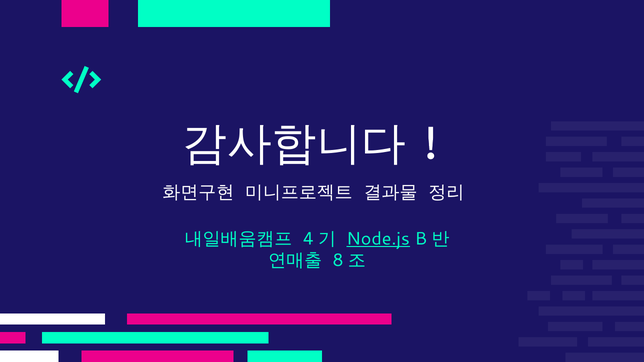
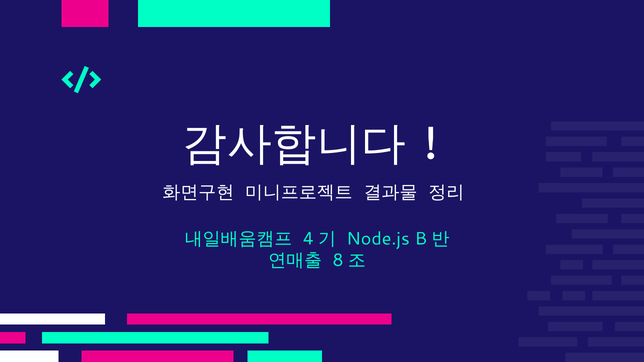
Node.js underline: present -> none (378, 239)
